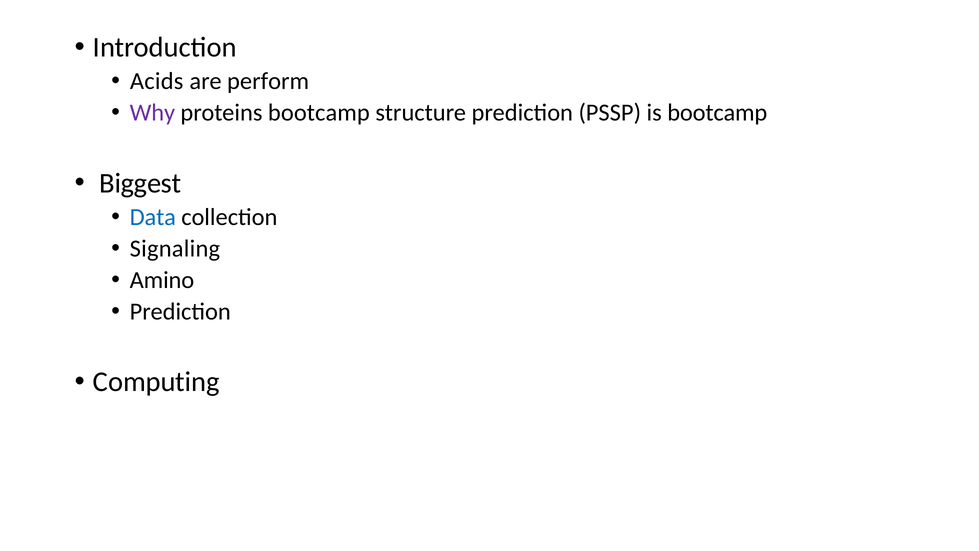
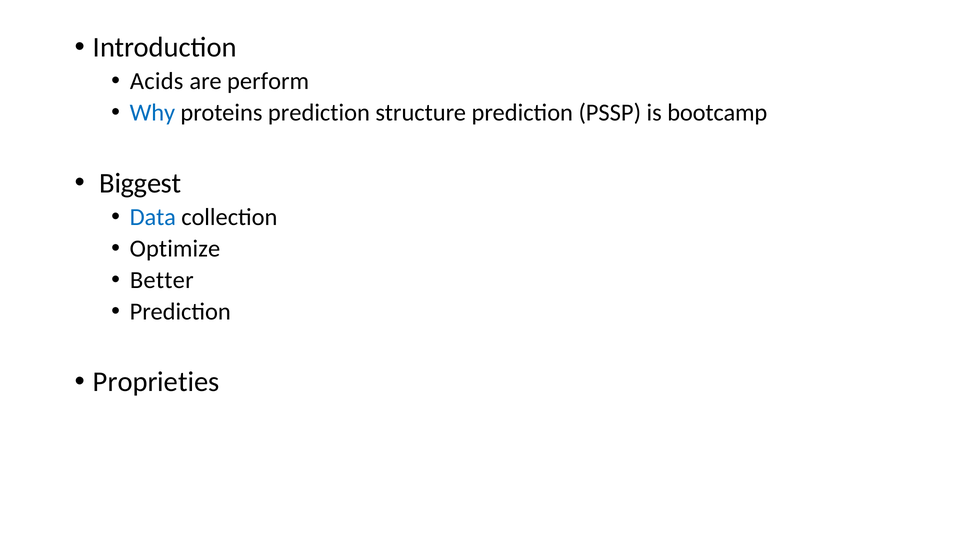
Why colour: purple -> blue (152, 113)
proteins bootcamp: bootcamp -> prediction (319, 113)
Signaling: Signaling -> Optimize (175, 248)
Amino: Amino -> Better (162, 280)
Computing: Computing -> Proprieties (156, 382)
